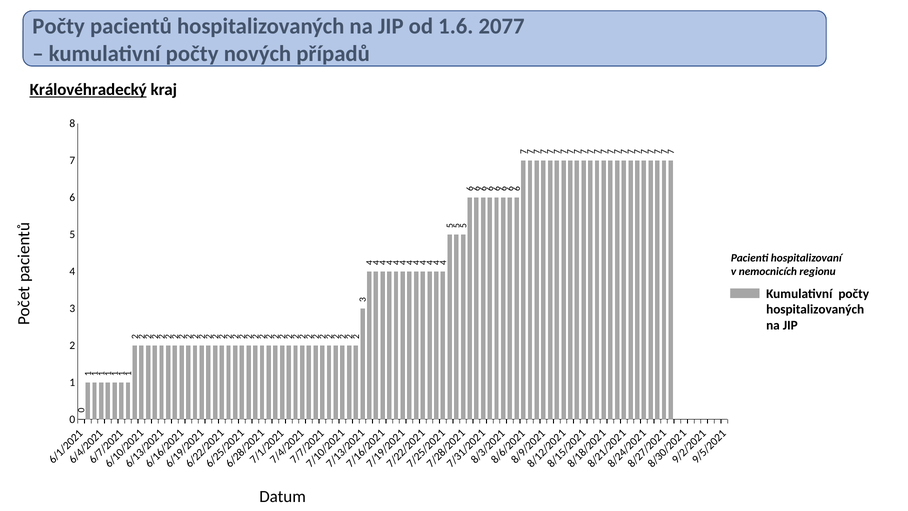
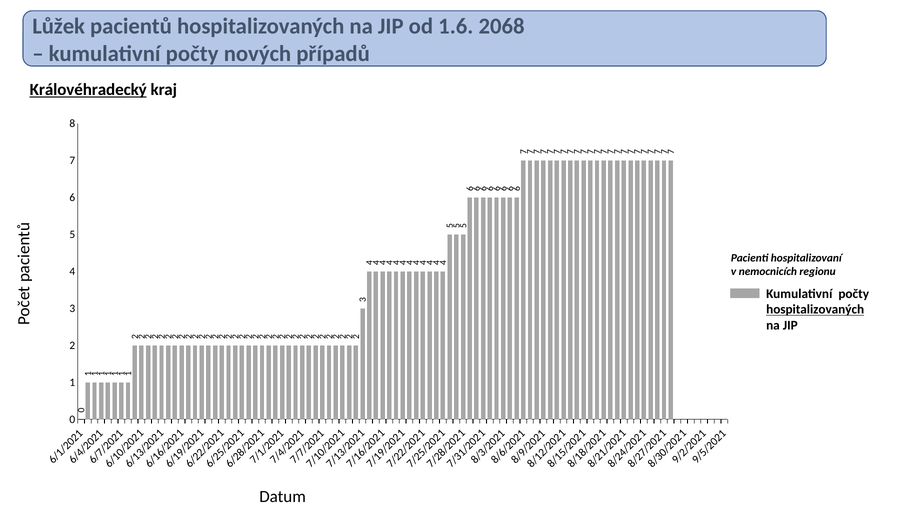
Počty: Počty -> Lůžek (59, 26)
2077: 2077 -> 2068 (502, 26)
hospitalizovaných underline: none -> present (815, 309)
